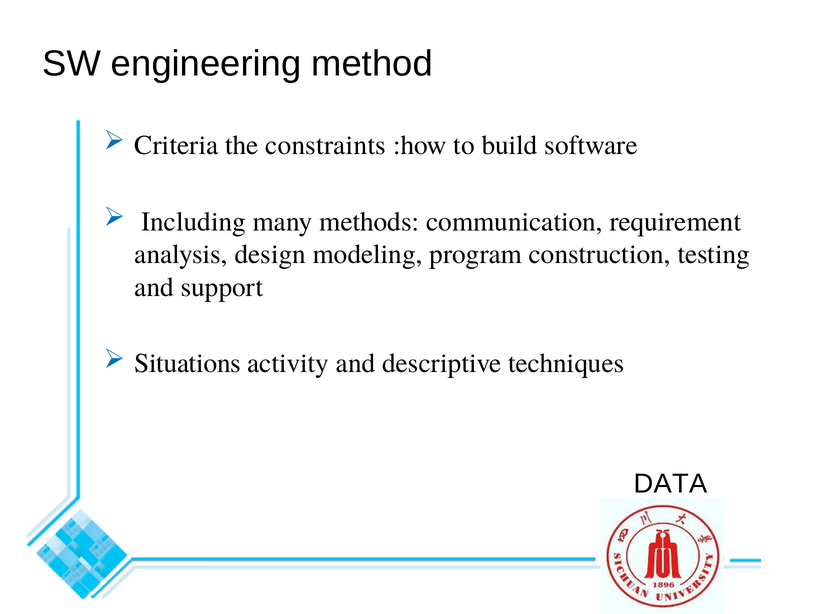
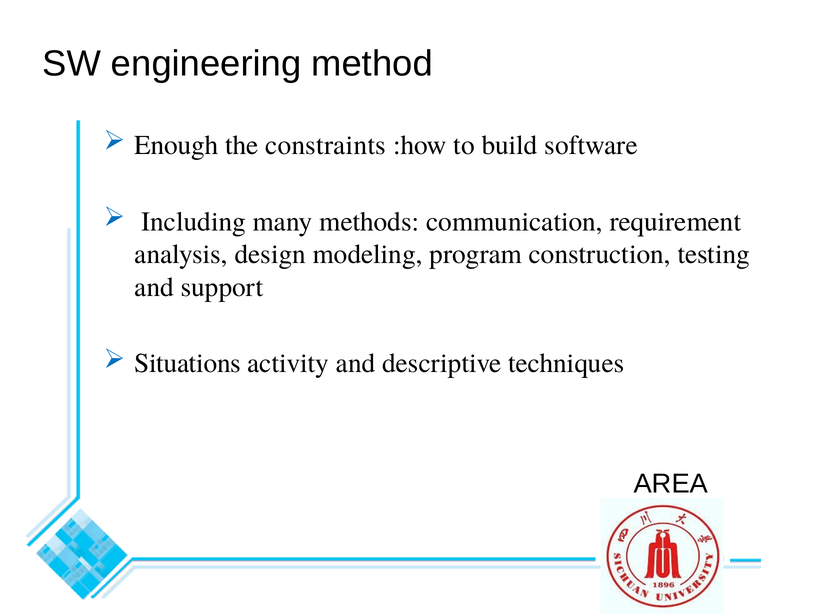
Criteria: Criteria -> Enough (177, 145)
DATA: DATA -> AREA (671, 484)
